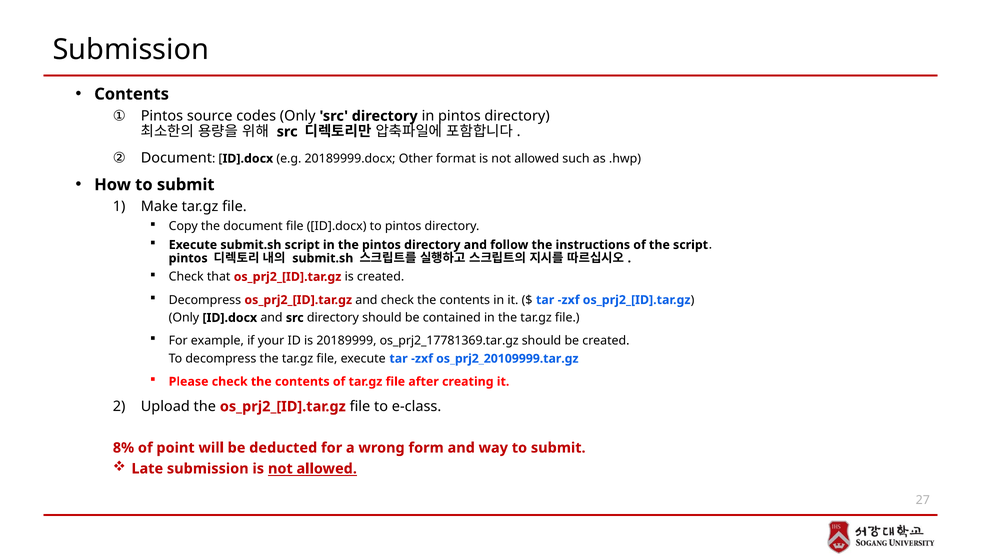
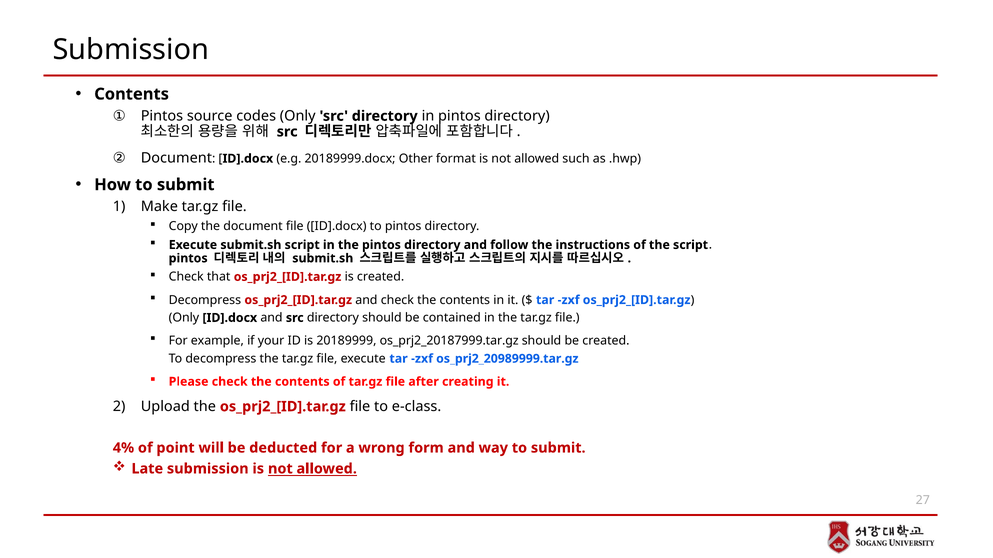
os_prj2_17781369.tar.gz: os_prj2_17781369.tar.gz -> os_prj2_20187999.tar.gz (449, 341)
os_prj2_20109999.tar.gz: os_prj2_20109999.tar.gz -> os_prj2_20989999.tar.gz (507, 359)
8%: 8% -> 4% (123, 448)
